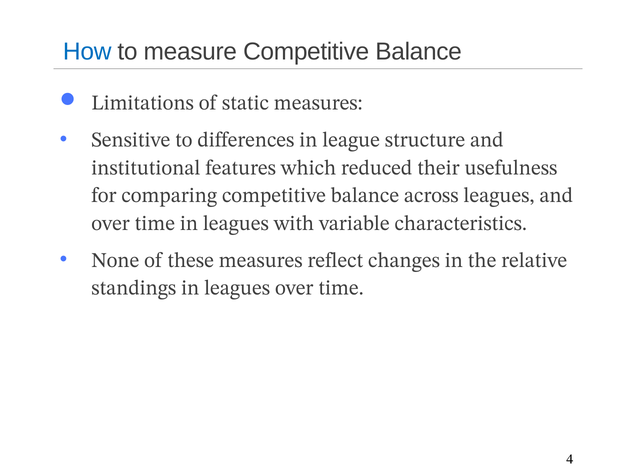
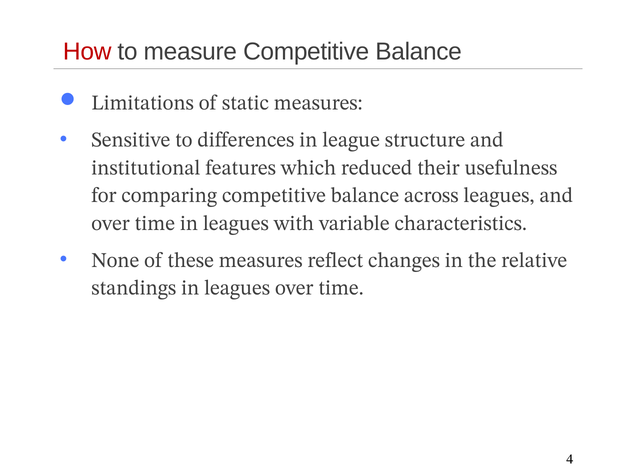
How colour: blue -> red (87, 52)
